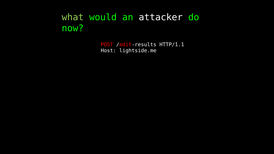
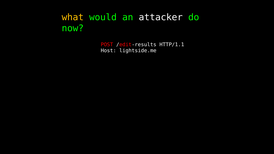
what colour: light green -> yellow (73, 17)
